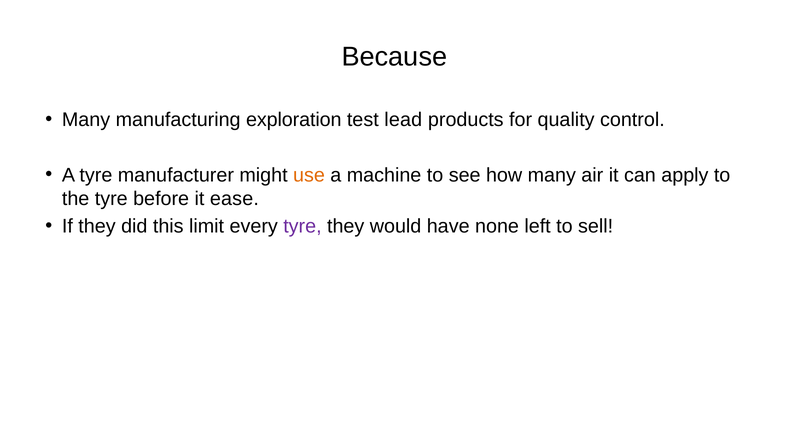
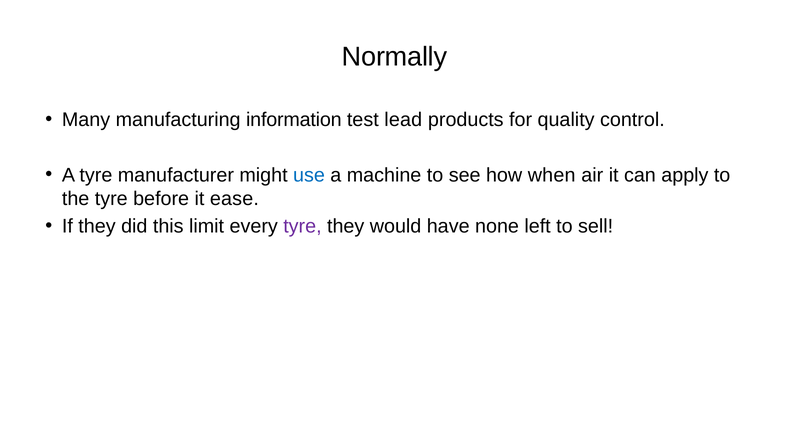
Because: Because -> Normally (395, 57)
exploration: exploration -> information (294, 120)
use colour: orange -> blue (309, 175)
how many: many -> when (552, 175)
